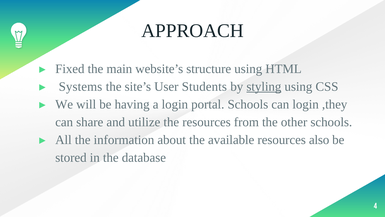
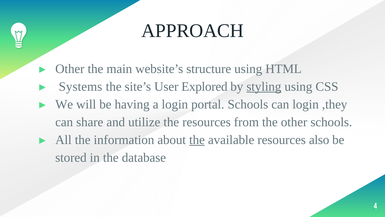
Fixed: Fixed -> Other (70, 69)
Students: Students -> Explored (204, 87)
the underline: none -> present (197, 140)
